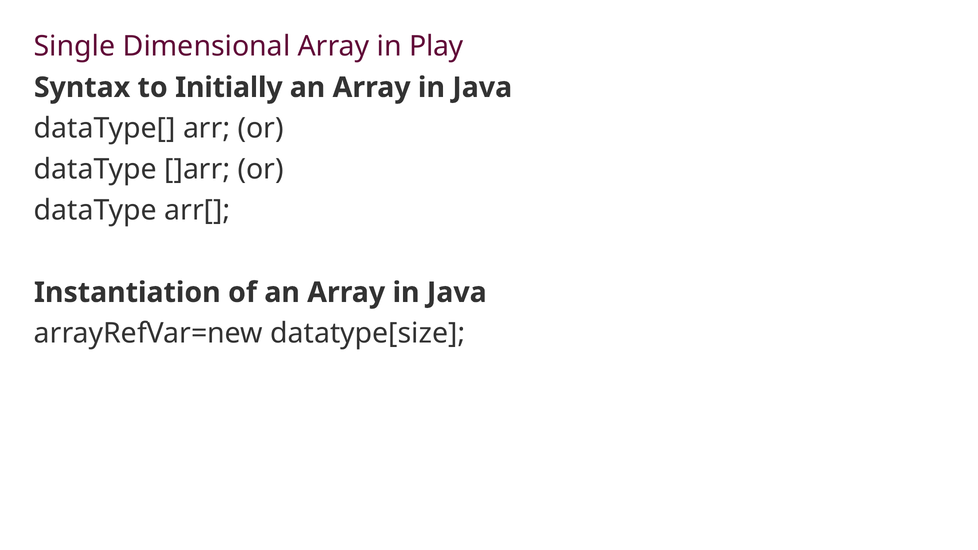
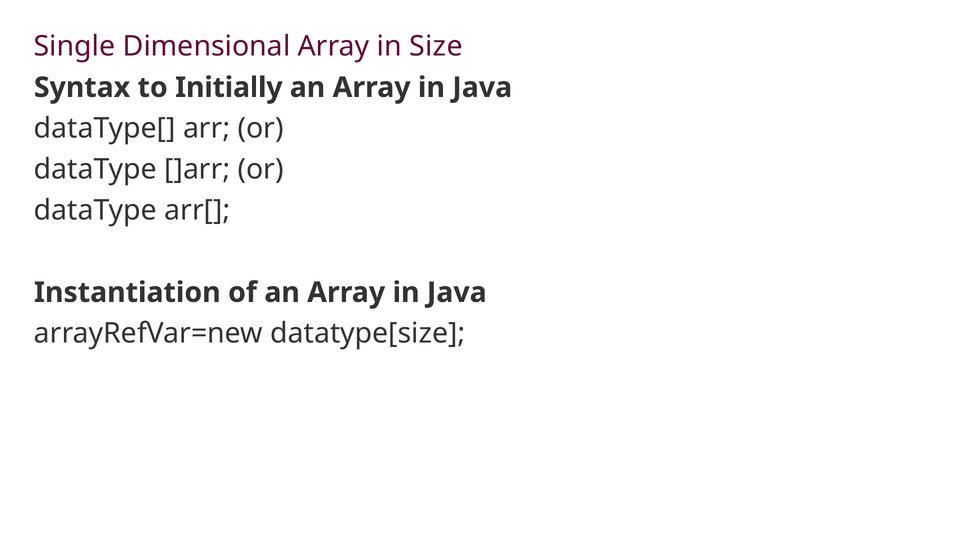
Play: Play -> Size (436, 47)
